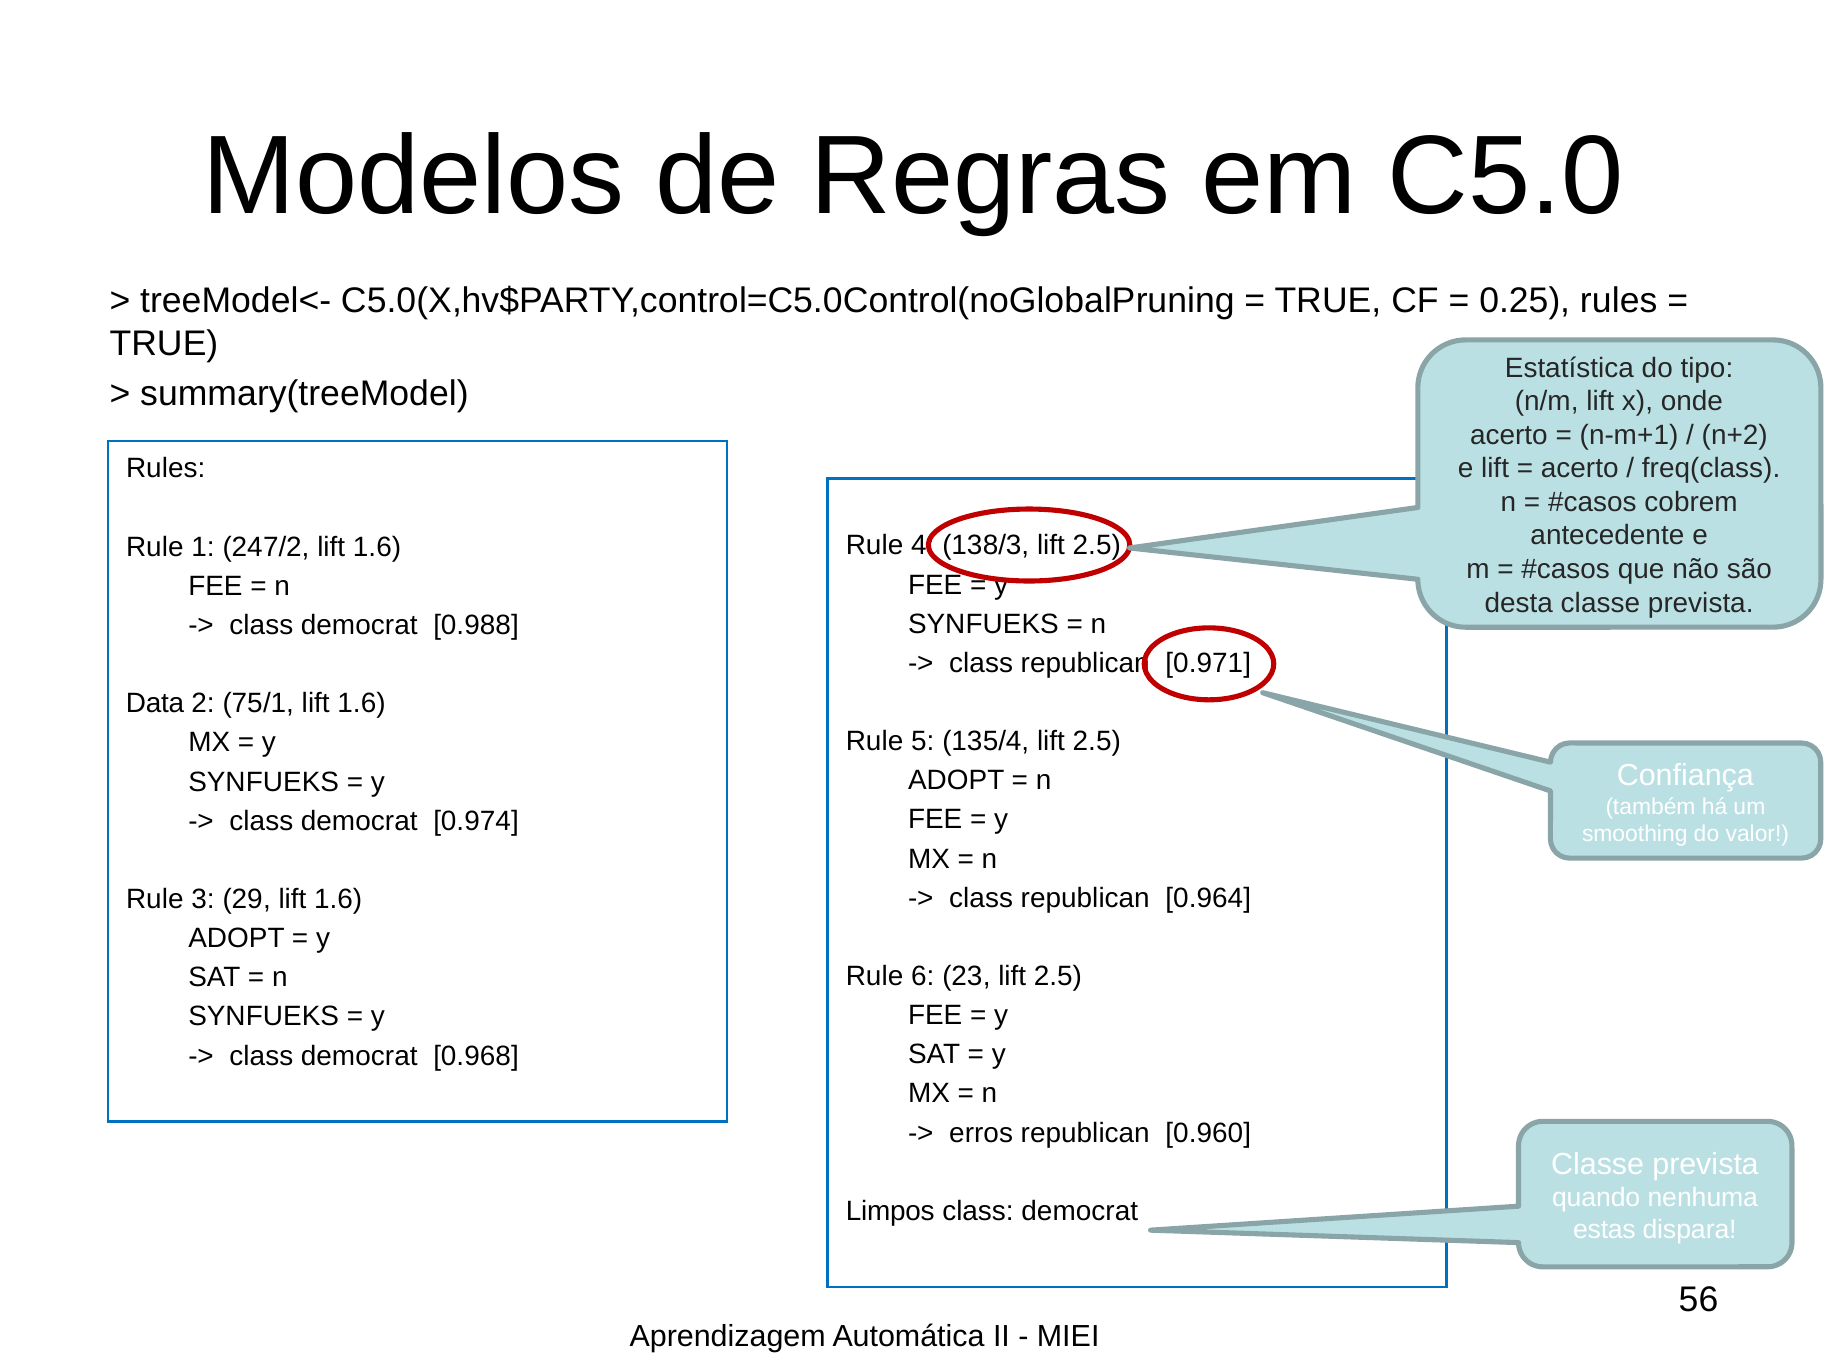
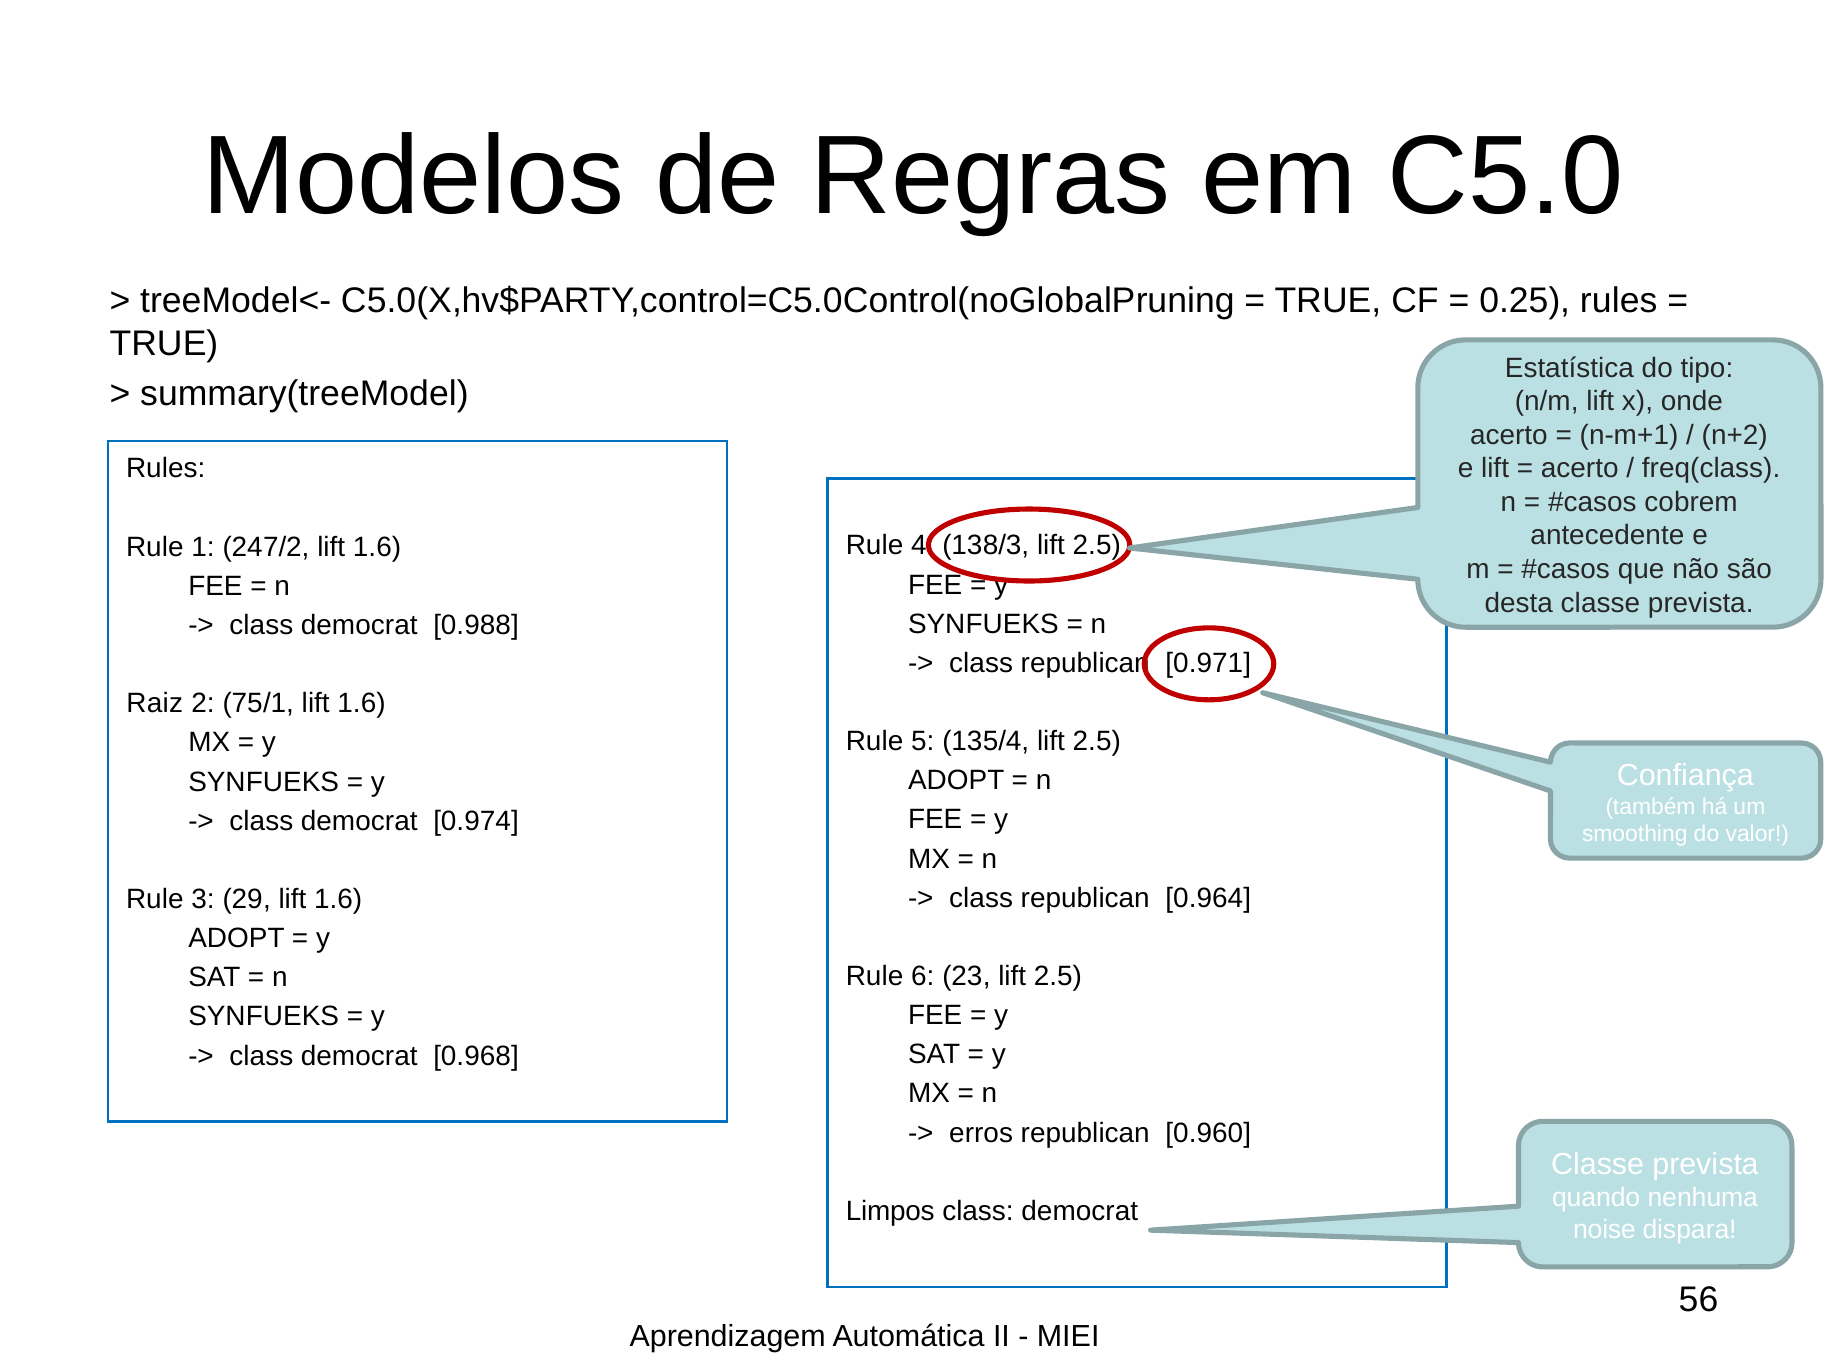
Data: Data -> Raiz (155, 704)
estas: estas -> noise (1604, 1230)
